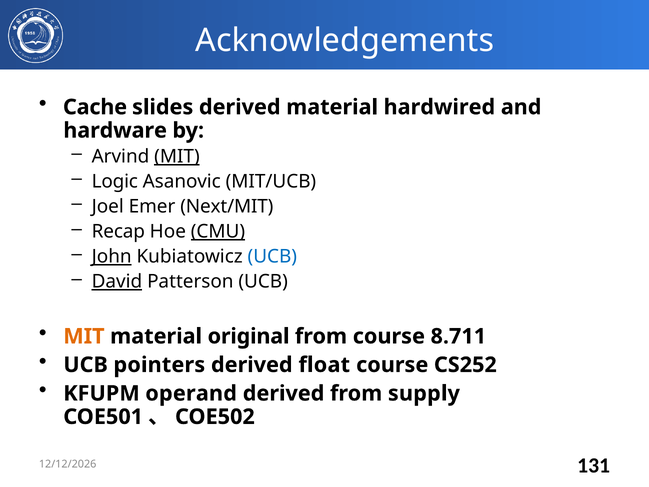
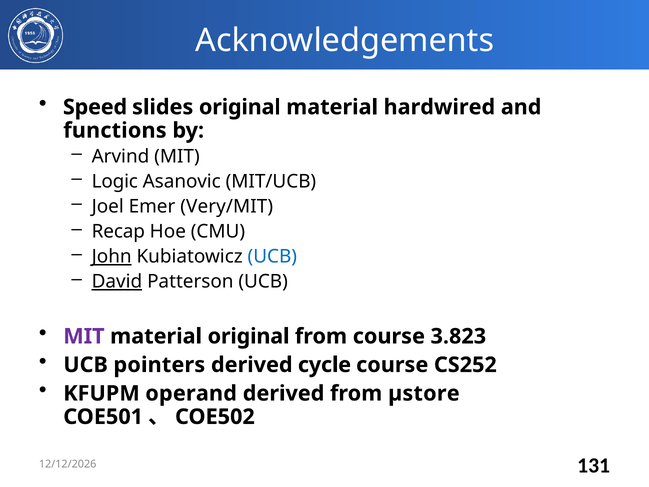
Cache: Cache -> Speed (95, 107)
slides derived: derived -> original (240, 107)
hardware: hardware -> functions (115, 130)
MIT underline: present -> none (177, 157)
Next/MIT: Next/MIT -> Very/MIT (227, 206)
CMU underline: present -> none (218, 231)
MIT colour: orange -> purple (84, 336)
8.711: 8.711 -> 3.823 (458, 336)
float: float -> cycle (324, 365)
supply: supply -> µstore (424, 393)
